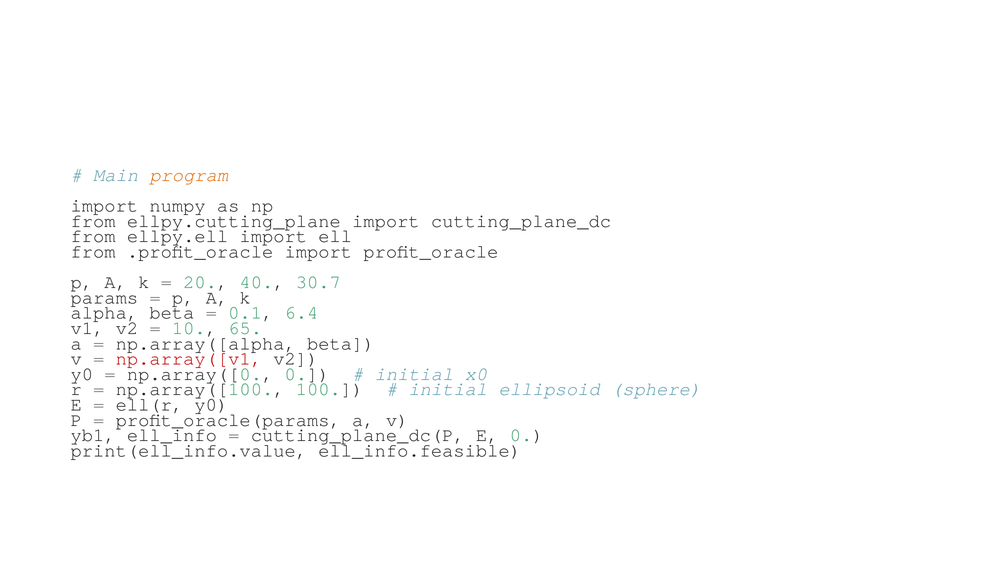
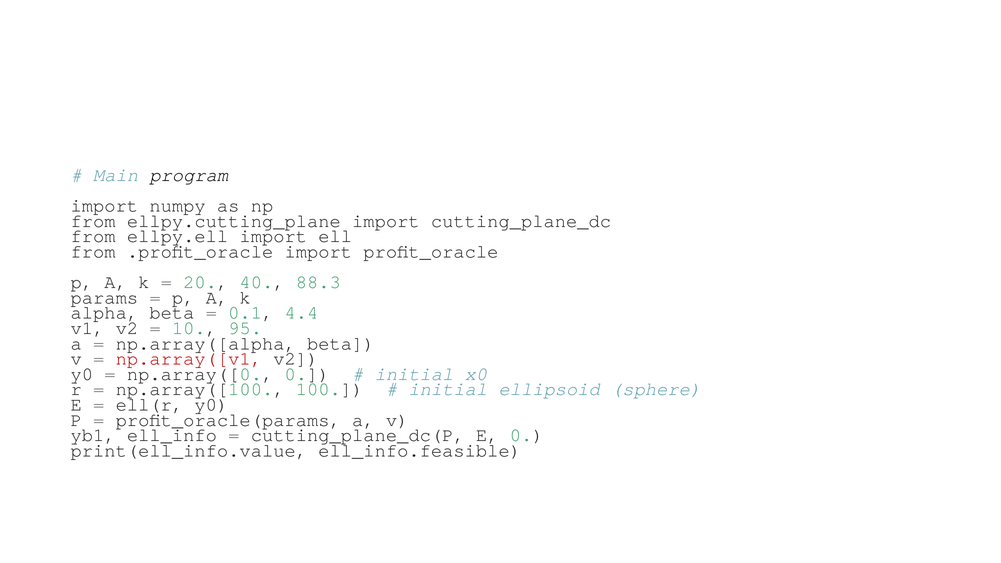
program colour: orange -> black (189, 175)
30.7: 30.7 -> 88.3 (318, 282)
6.4: 6.4 -> 4.4 (301, 313)
65: 65 -> 95 (245, 328)
